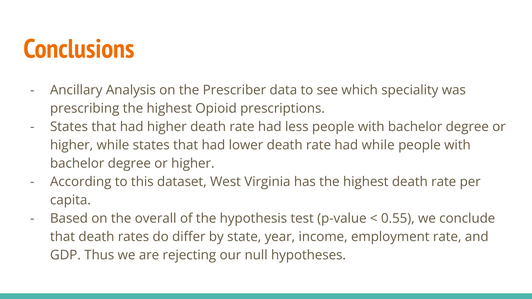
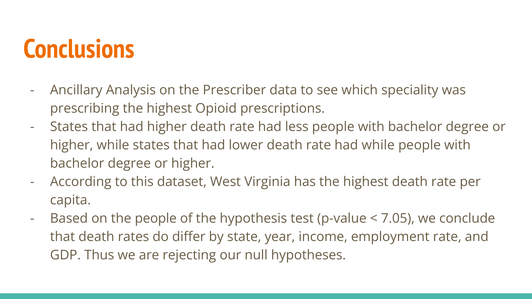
the overall: overall -> people (156, 219)
0.55: 0.55 -> 7.05 (398, 219)
